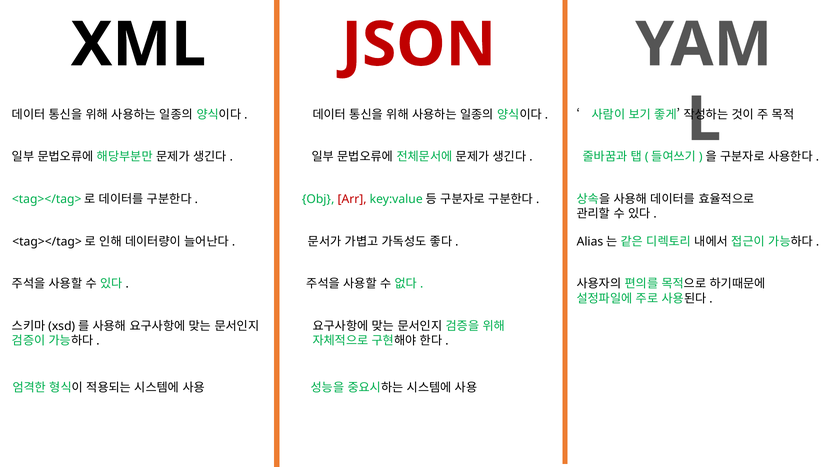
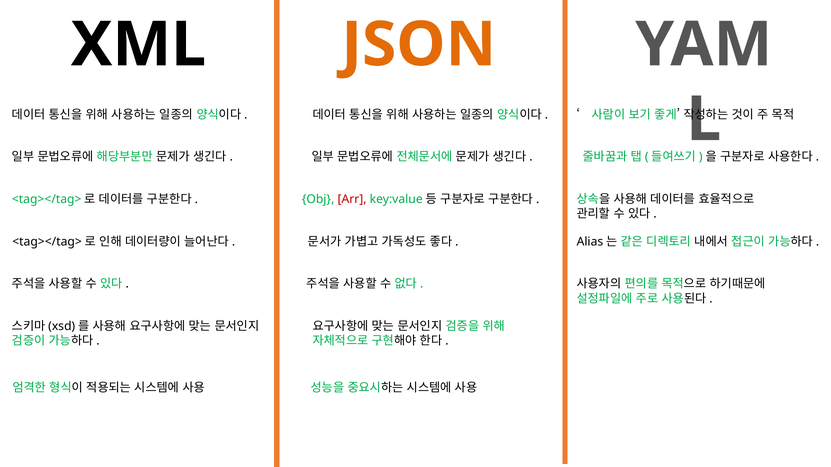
JSON colour: red -> orange (419, 45)
